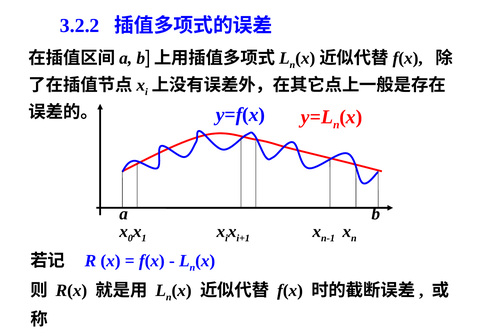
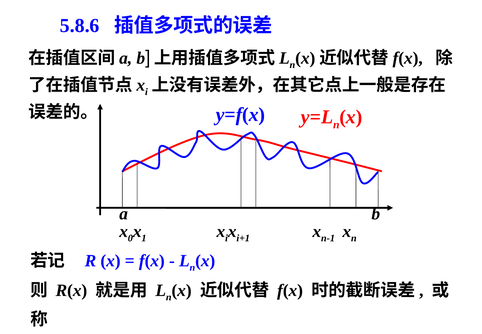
3.2.2: 3.2.2 -> 5.8.6 (80, 26)
